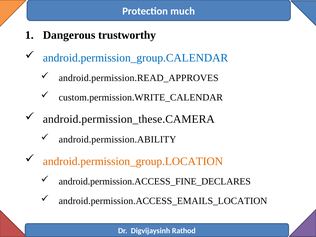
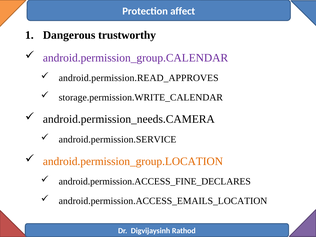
much: much -> affect (183, 11)
android.permission_group.CALENDAR colour: blue -> purple (135, 58)
custom.permission.WRITE_CALENDAR: custom.permission.WRITE_CALENDAR -> storage.permission.WRITE_CALENDAR (141, 97)
android.permission_these.CAMERA: android.permission_these.CAMERA -> android.permission_needs.CAMERA (129, 119)
android.permission.ABILITY: android.permission.ABILITY -> android.permission.SERVICE (118, 139)
